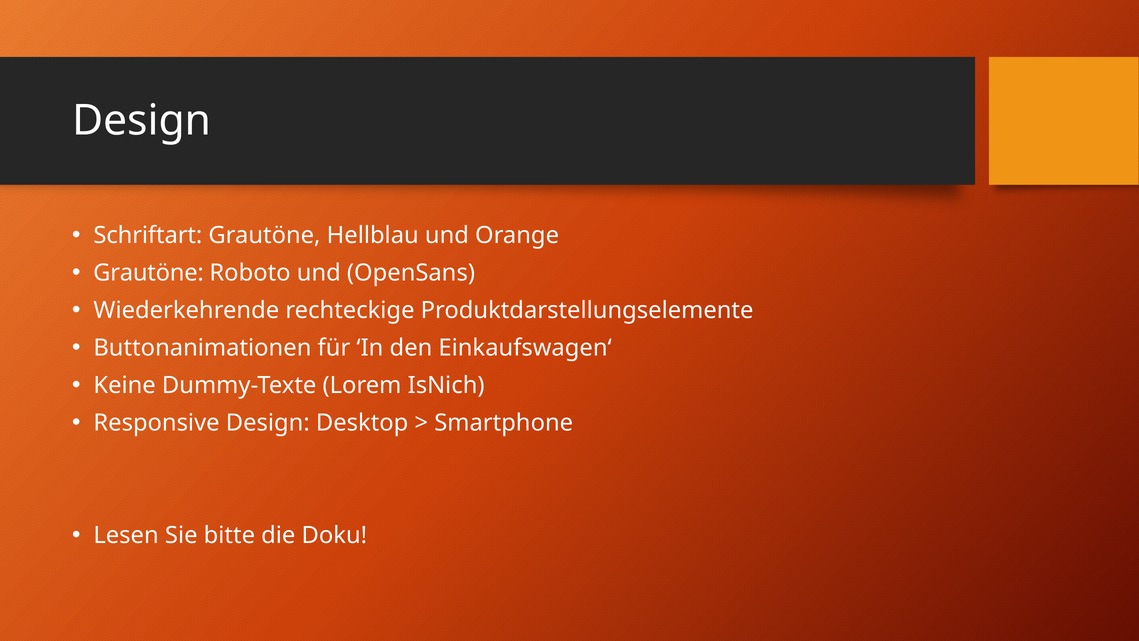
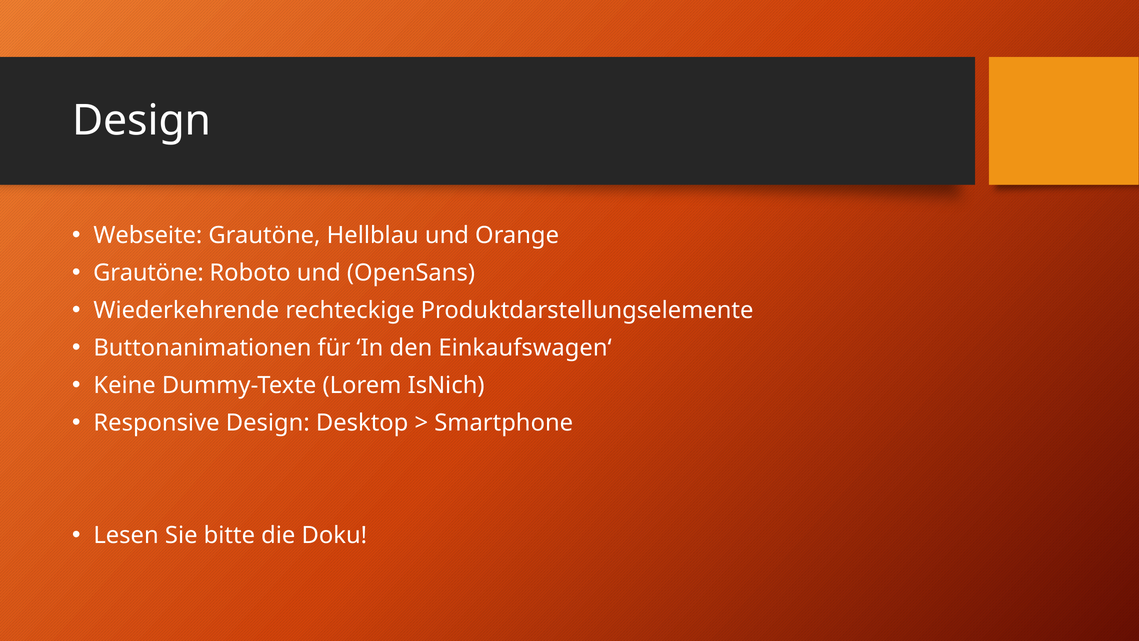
Schriftart: Schriftart -> Webseite (148, 235)
